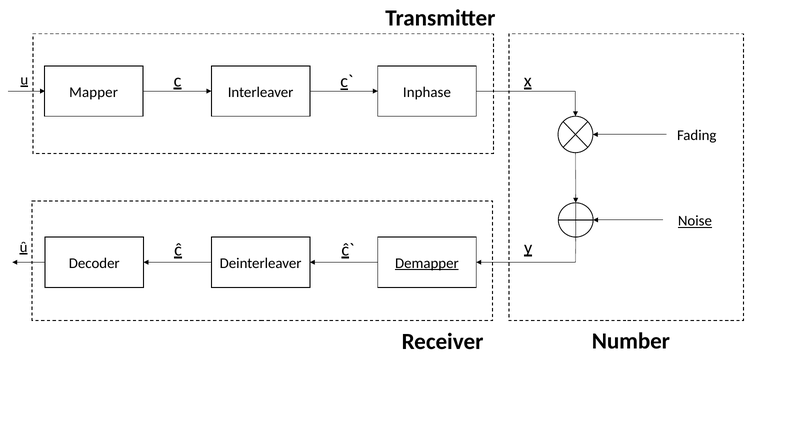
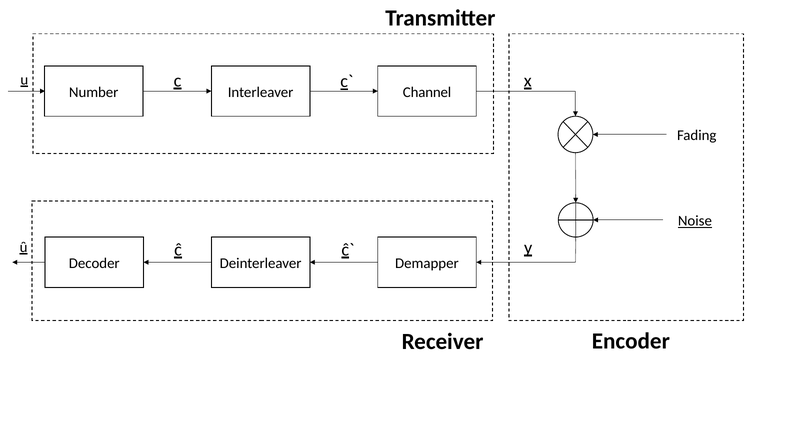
Mapper: Mapper -> Number (94, 92)
Inphase: Inphase -> Channel (427, 92)
Demapper underline: present -> none (427, 263)
Number: Number -> Encoder (631, 341)
